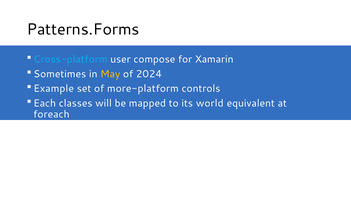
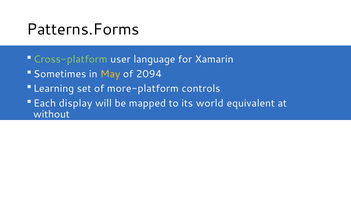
Cross-platform colour: light blue -> light green (70, 59)
compose: compose -> language (154, 59)
2024: 2024 -> 2094 (149, 74)
Example: Example -> Learning (54, 89)
classes: classes -> display (76, 103)
foreach: foreach -> without (52, 115)
